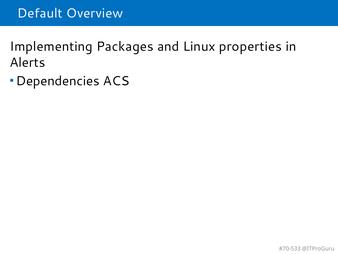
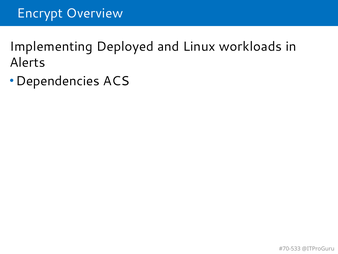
Default: Default -> Encrypt (40, 13)
Packages: Packages -> Deployed (125, 47)
properties: properties -> workloads (250, 47)
